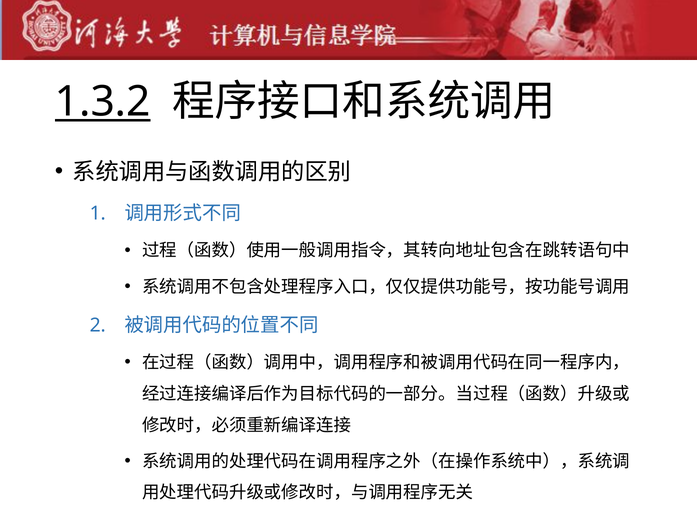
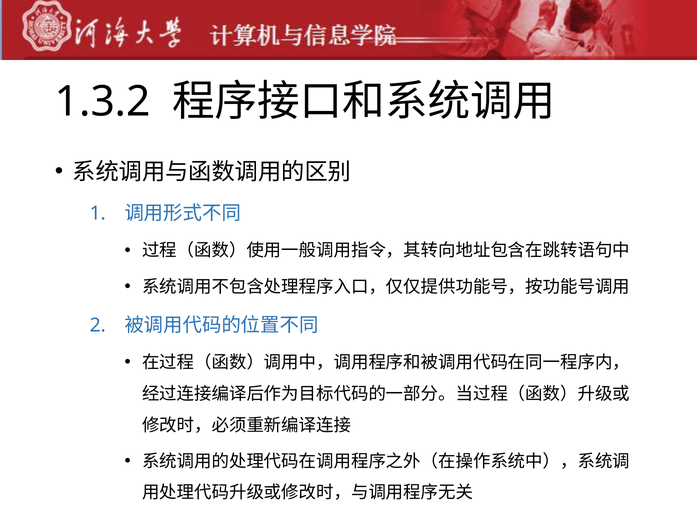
1.3.2 underline: present -> none (103, 102)
